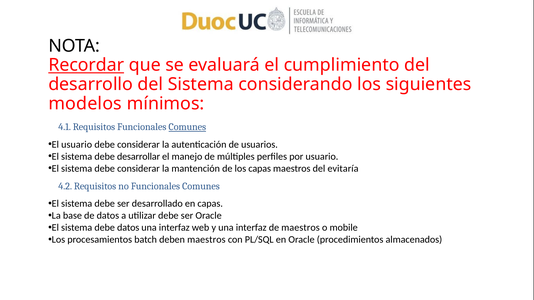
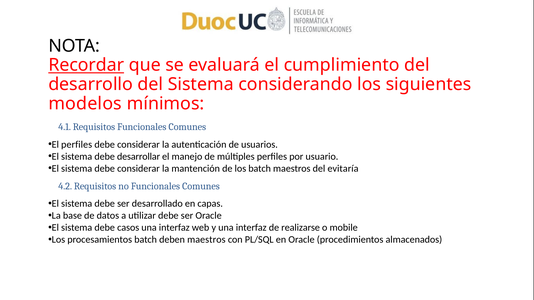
Comunes underline: present -> none (187, 127)
El usuario: usuario -> perfiles (77, 145)
los capas: capas -> batch (260, 169)
debe datos: datos -> casos (128, 228)
de maestros: maestros -> realizarse (301, 228)
